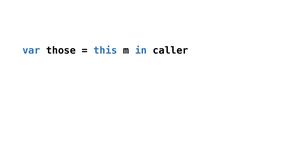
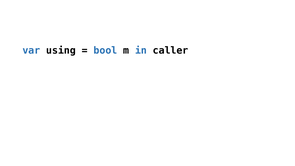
those: those -> using (61, 51)
this: this -> bool (105, 51)
